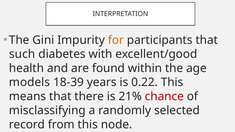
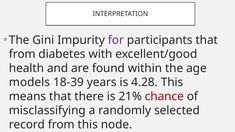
for colour: orange -> purple (116, 40)
such: such -> from (22, 54)
0.22: 0.22 -> 4.28 (145, 82)
